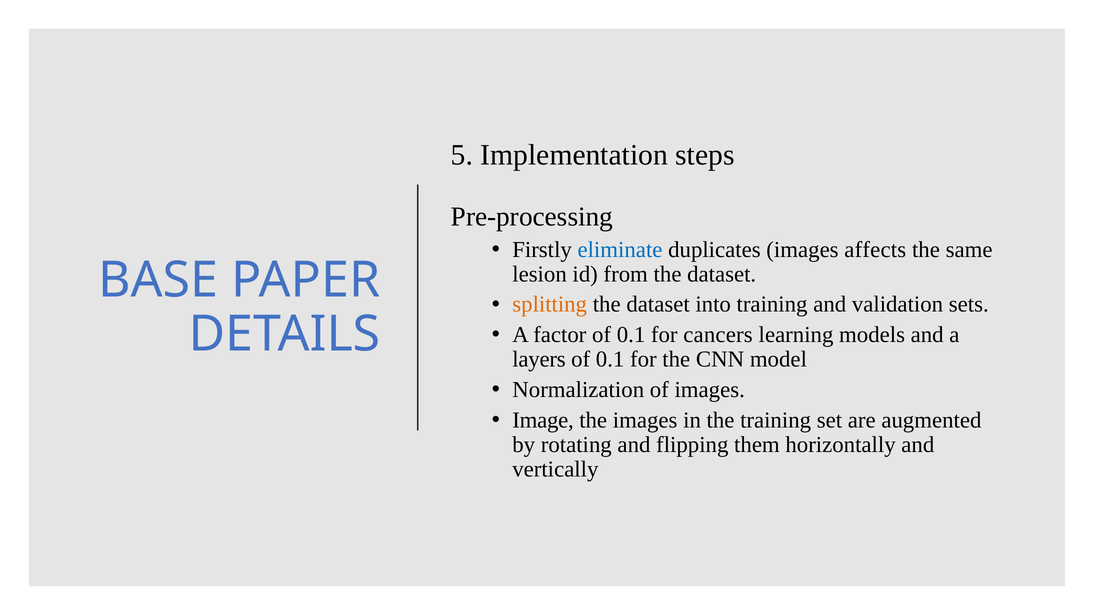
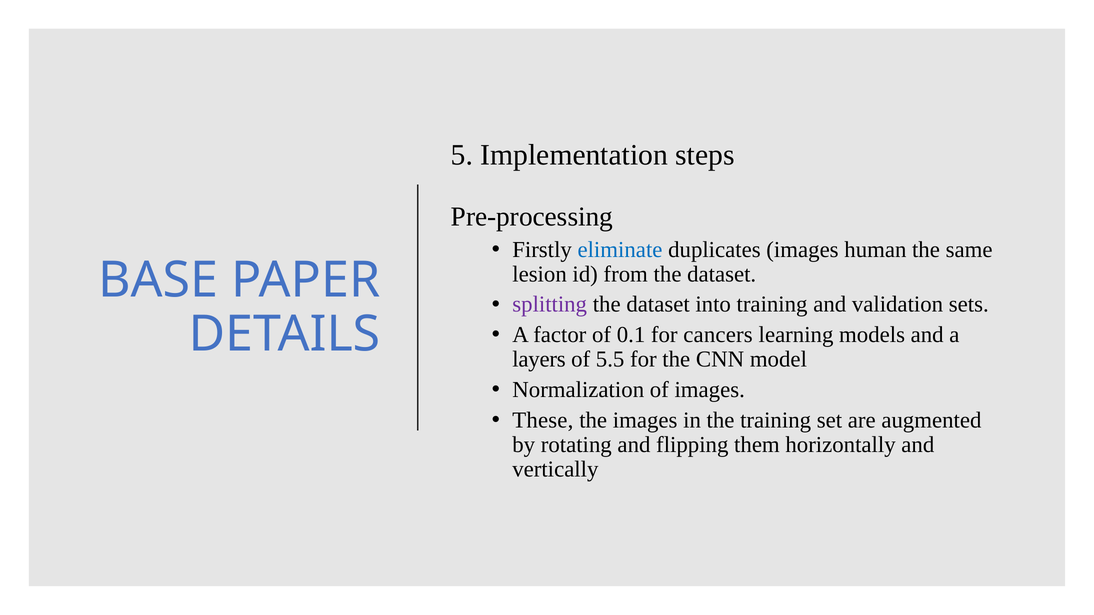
affects: affects -> human (875, 250)
splitting colour: orange -> purple (550, 305)
0.1: 0.1 -> 5.5 (610, 360)
Image: Image -> These (543, 420)
